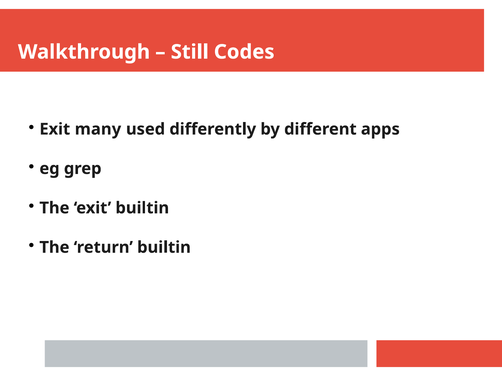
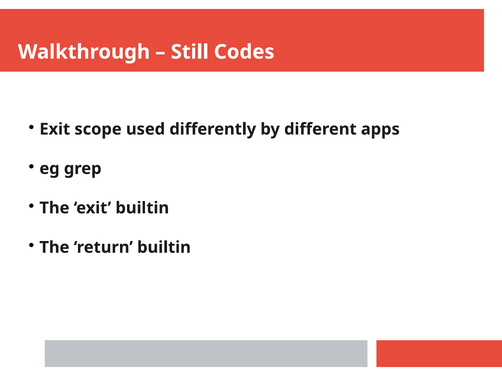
many: many -> scope (98, 129)
